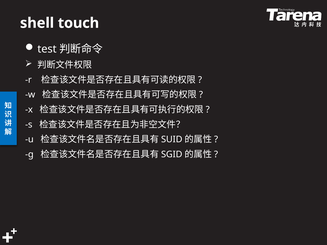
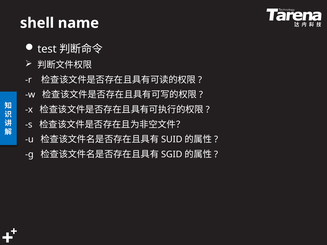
touch: touch -> name (78, 23)
